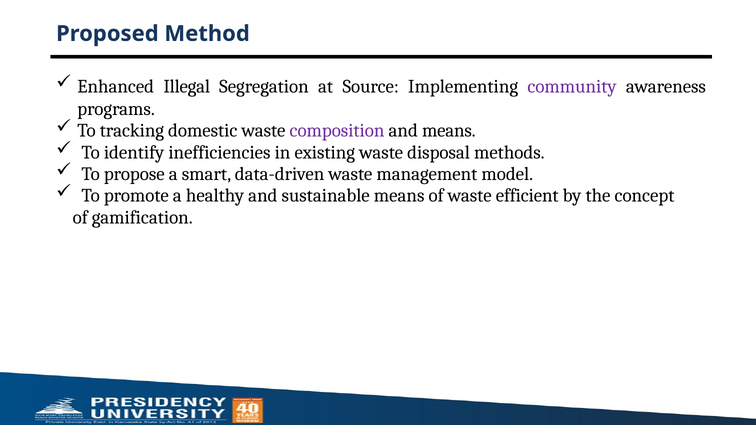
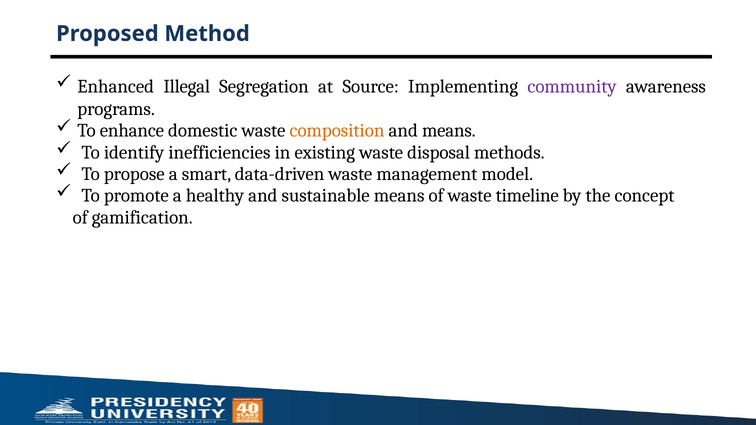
tracking: tracking -> enhance (132, 131)
composition colour: purple -> orange (337, 131)
efficient: efficient -> timeline (527, 196)
